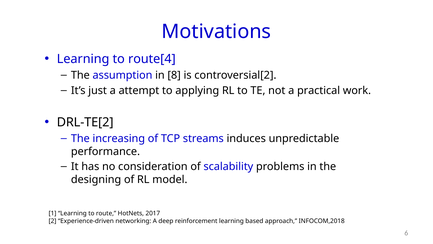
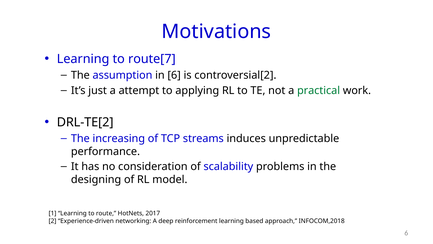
route[4: route[4 -> route[7 (152, 59)
in 8: 8 -> 6 (174, 75)
practical colour: black -> green (319, 90)
